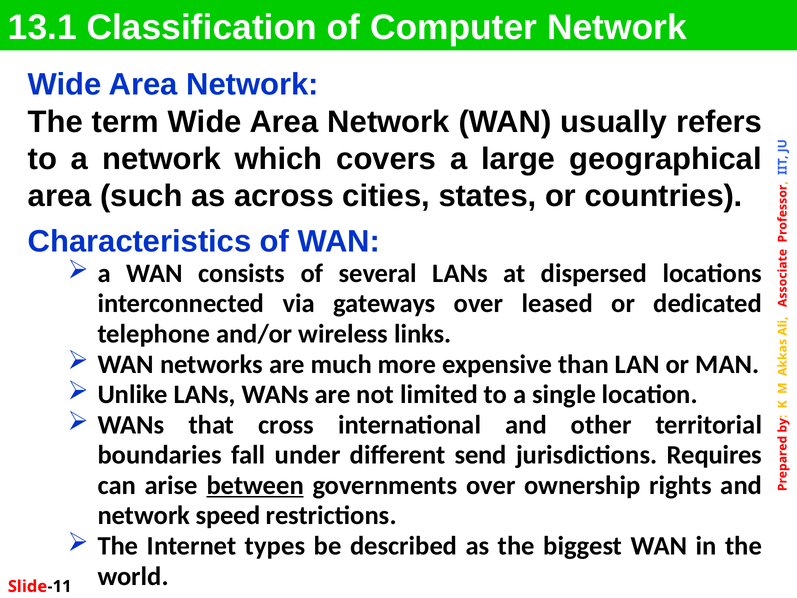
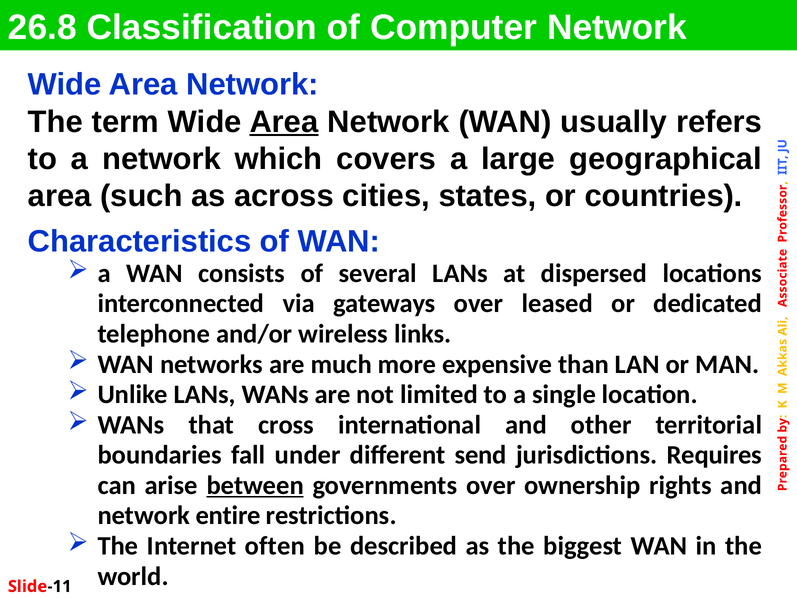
13.1: 13.1 -> 26.8 (42, 28)
Area underline: none -> present (284, 122)
speed: speed -> entire (228, 515)
types: types -> often (275, 546)
